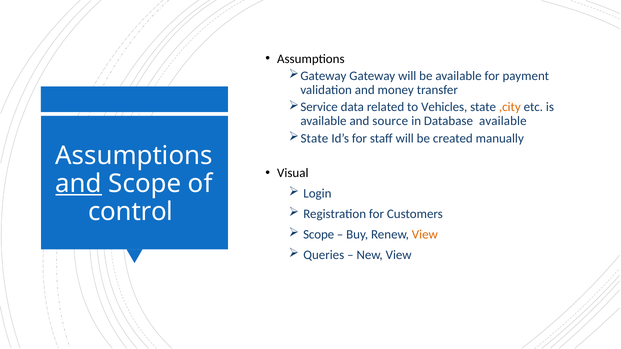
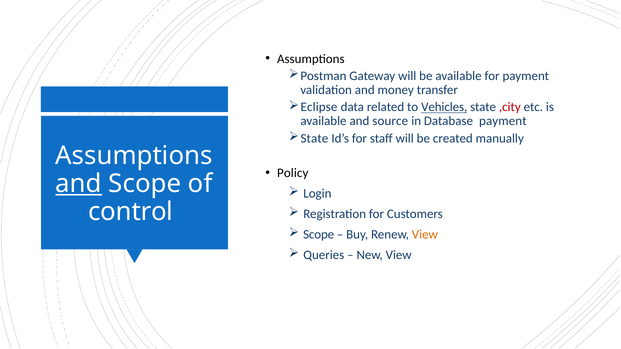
Gateway: Gateway -> Postman (323, 76)
Service: Service -> Eclipse (319, 107)
Vehicles underline: none -> present (444, 107)
,city colour: orange -> red (510, 107)
Database available: available -> payment (503, 121)
Visual: Visual -> Policy (293, 173)
